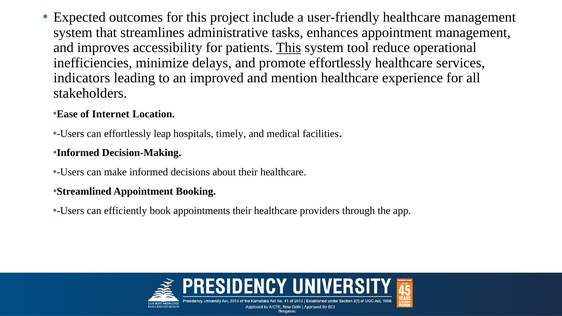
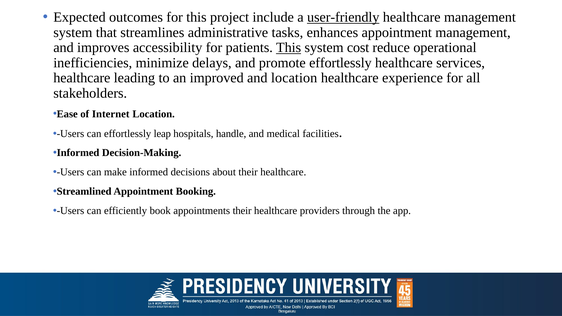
user-friendly underline: none -> present (343, 17)
tool: tool -> cost (358, 48)
indicators: indicators -> healthcare (82, 78)
and mention: mention -> location (294, 78)
timely: timely -> handle (231, 134)
